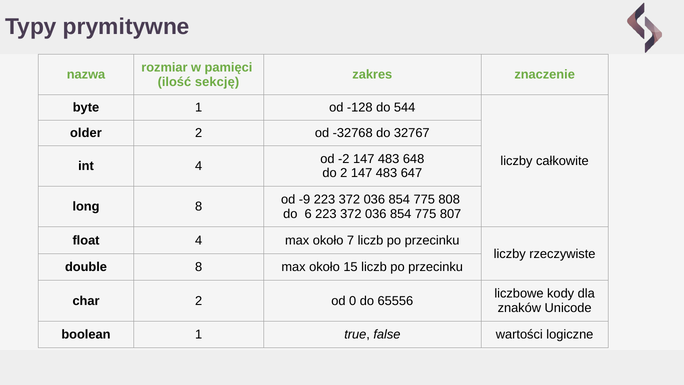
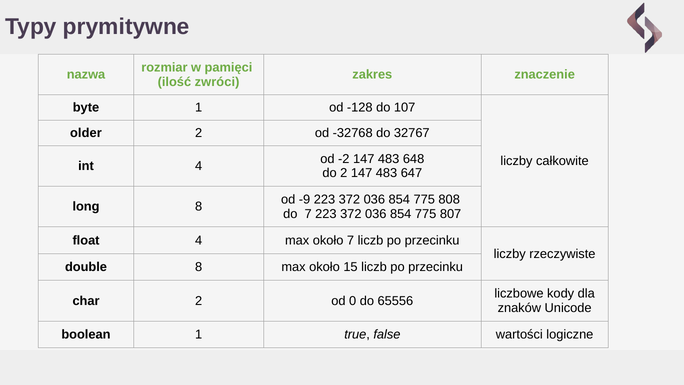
sekcję: sekcję -> zwróci (217, 82)
544: 544 -> 107 (405, 108)
do 6: 6 -> 7 (308, 214)
